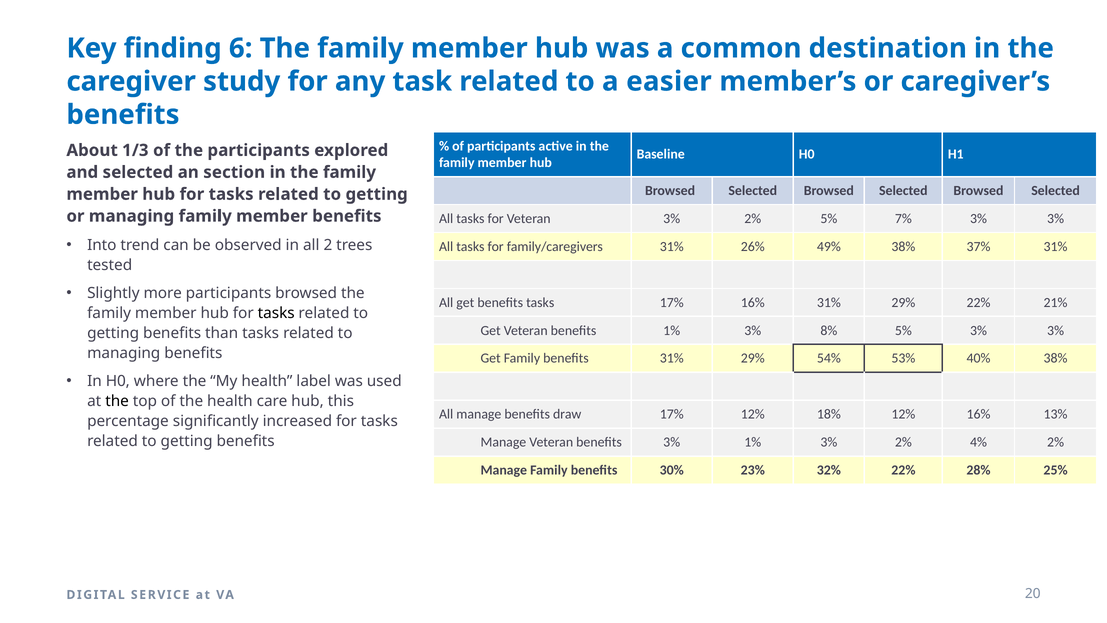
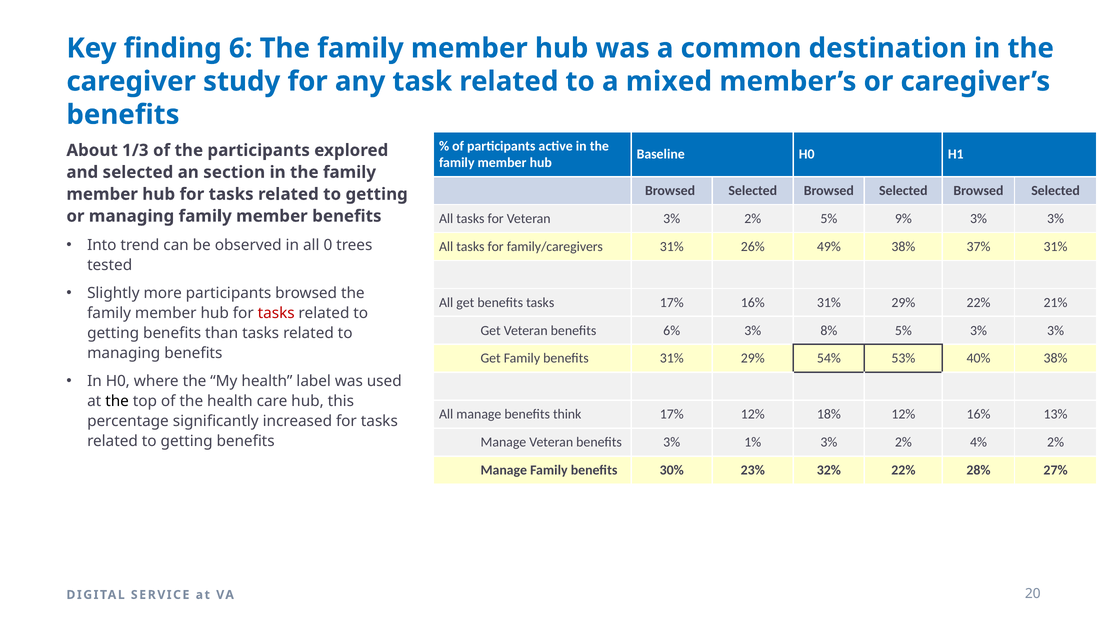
easier: easier -> mixed (669, 81)
7%: 7% -> 9% (903, 219)
2: 2 -> 0 (328, 245)
tasks colour: black -> red (276, 313)
benefits 1%: 1% -> 6% (672, 330)
draw: draw -> think (567, 414)
25%: 25% -> 27% (1056, 470)
